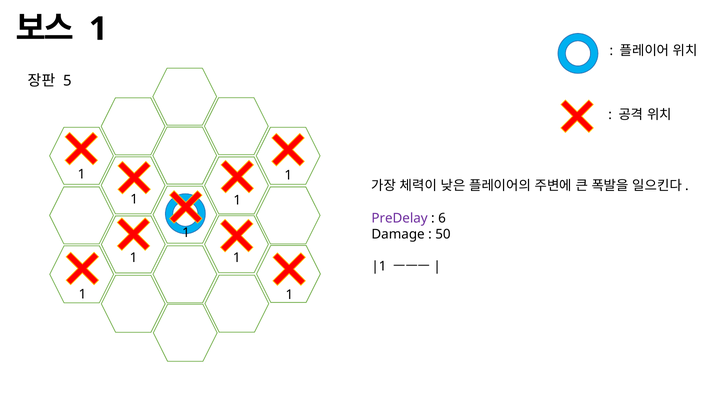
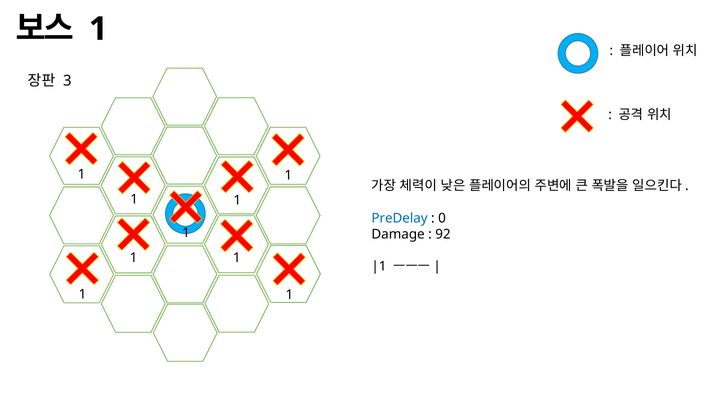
5: 5 -> 3 (67, 81)
PreDelay colour: purple -> blue (400, 218)
6: 6 -> 0 (442, 218)
50: 50 -> 92 (443, 234)
